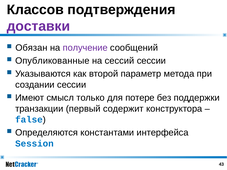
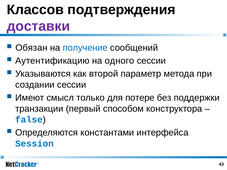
получение colour: purple -> blue (85, 48)
Опубликованные: Опубликованные -> Аутентификацию (52, 61)
сессий: сессий -> одного (120, 61)
содержит: содержит -> способом (123, 109)
